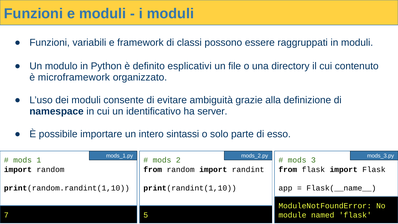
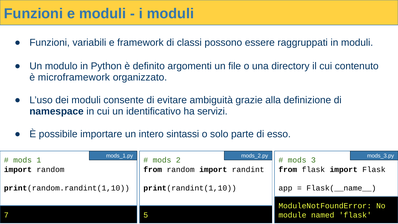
esplicativi: esplicativi -> argomenti (190, 66)
server: server -> servizi (212, 111)
